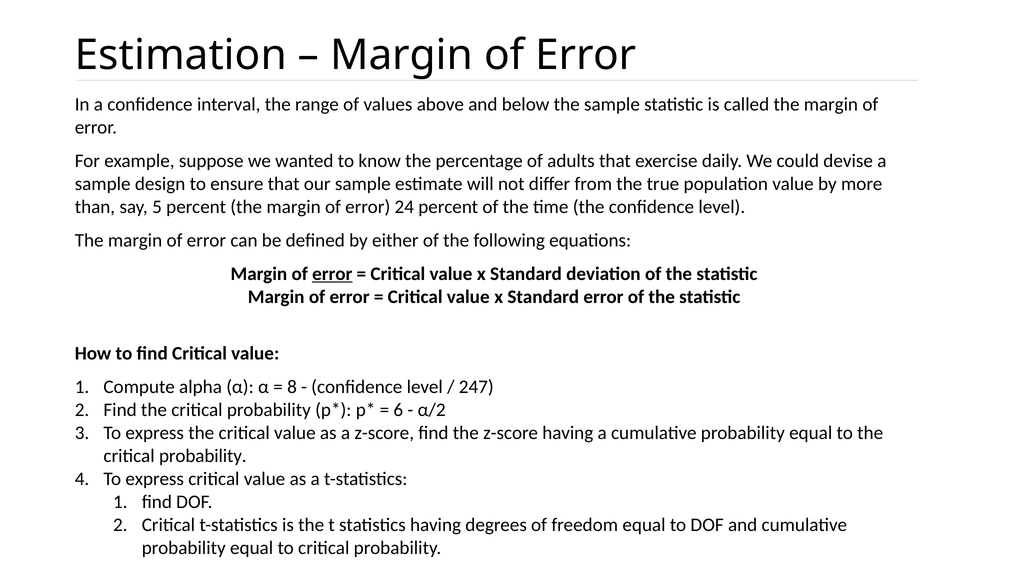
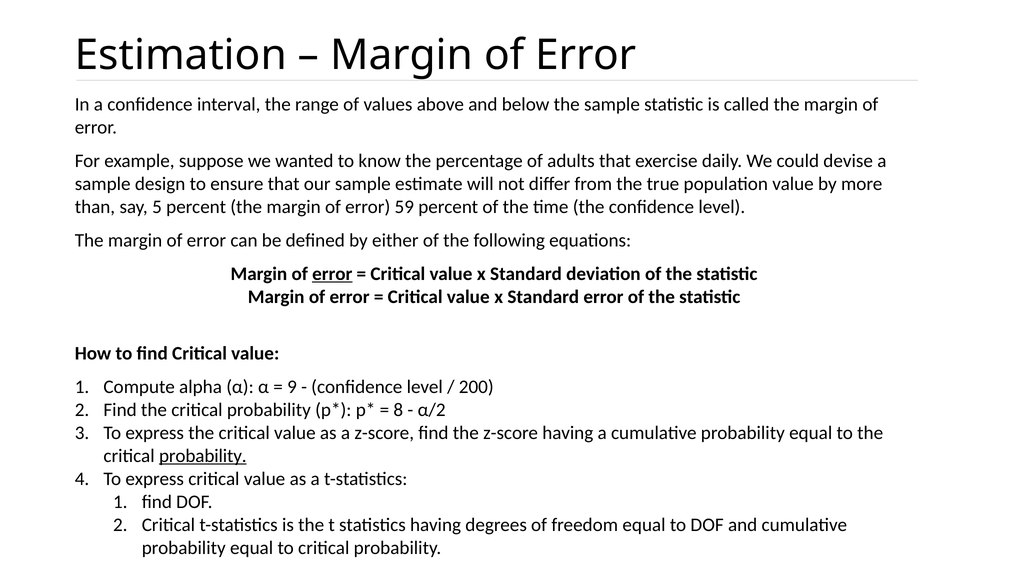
24: 24 -> 59 (404, 207)
8: 8 -> 9 (292, 387)
247: 247 -> 200 (476, 387)
6: 6 -> 8 (398, 410)
probability underline: none -> present (203, 456)
